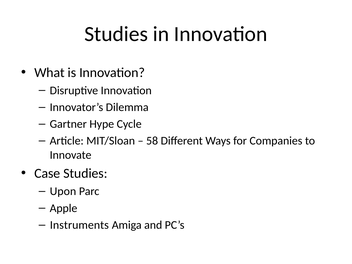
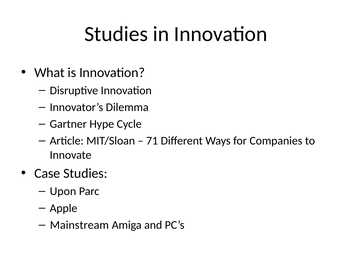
58: 58 -> 71 (152, 141)
Instruments: Instruments -> Mainstream (79, 225)
